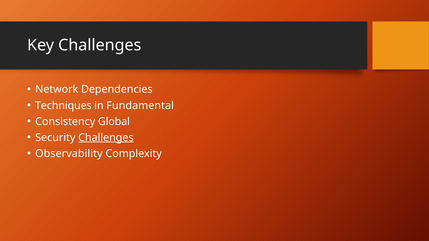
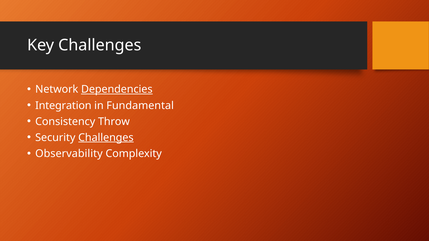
Dependencies underline: none -> present (117, 90)
Techniques: Techniques -> Integration (63, 106)
Global: Global -> Throw (114, 122)
